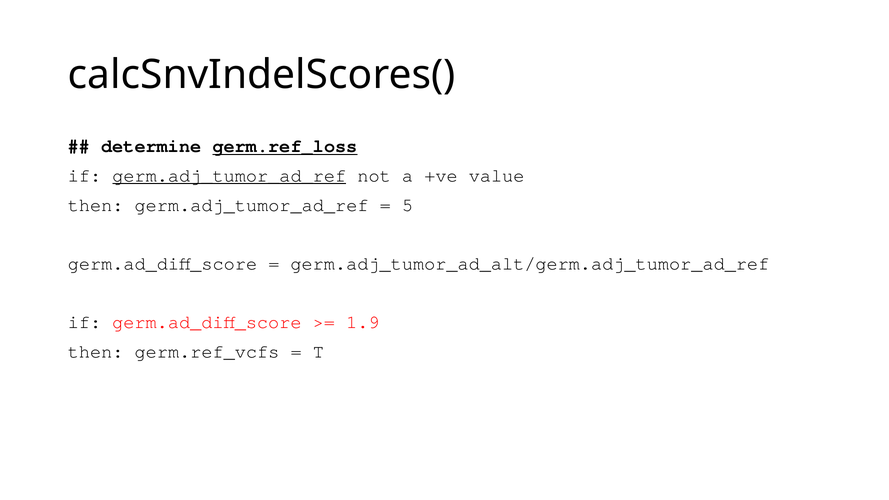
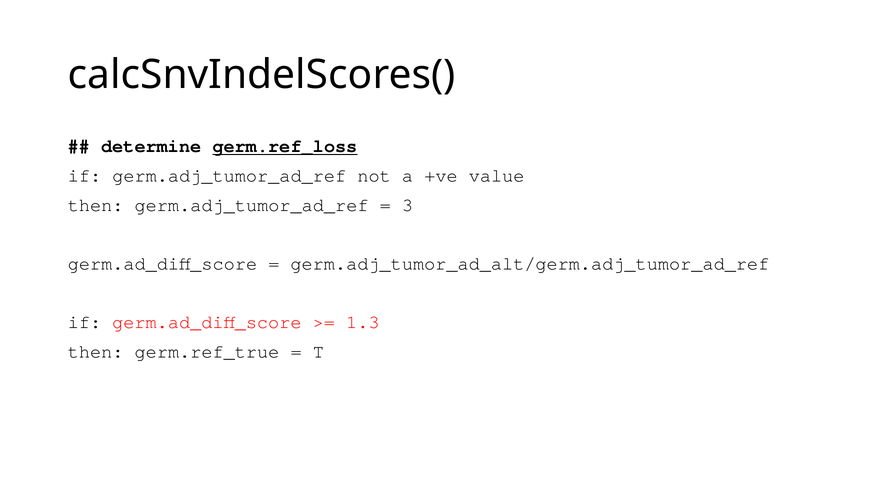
germ.adj_tumor_ad_ref underline: present -> none (229, 176)
5: 5 -> 3 (407, 205)
1.9: 1.9 -> 1.3 (363, 322)
germ.ref_vcfs: germ.ref_vcfs -> germ.ref_true (207, 351)
